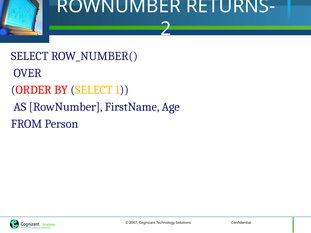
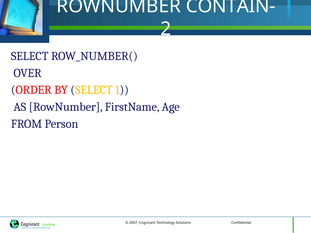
RETURNS-: RETURNS- -> CONTAIN- (231, 6)
